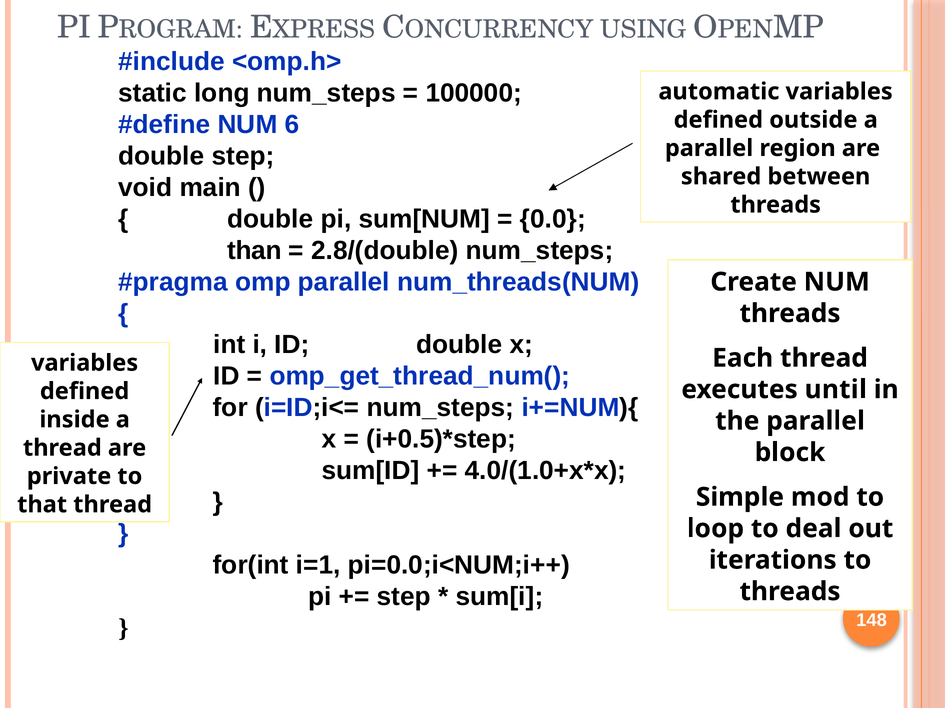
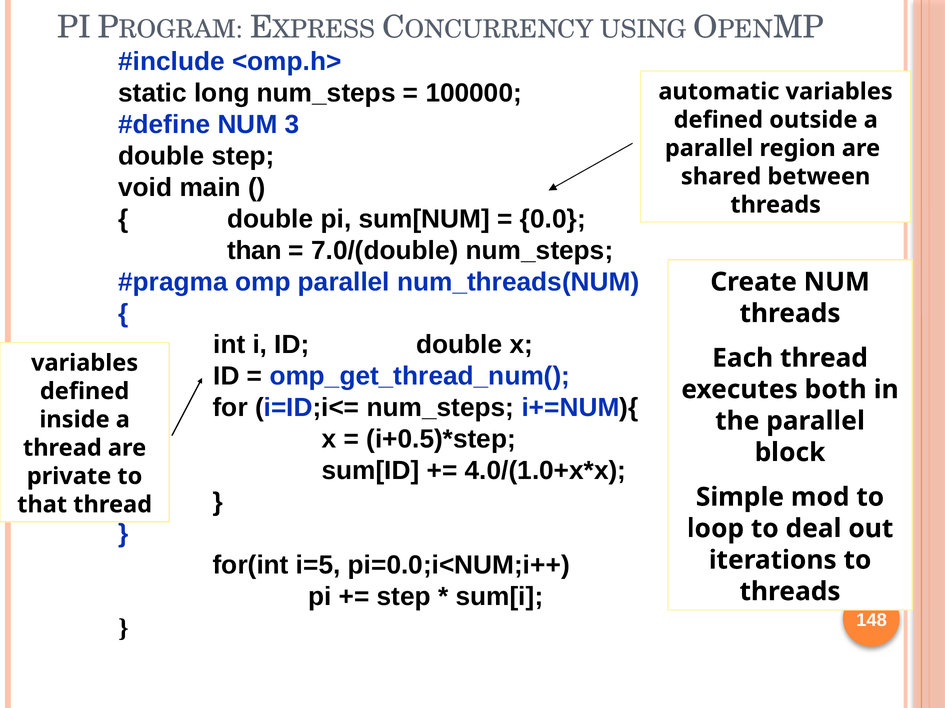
6: 6 -> 3 (292, 125)
2.8/(double: 2.8/(double -> 7.0/(double (385, 251)
until: until -> both (836, 390)
i=1: i=1 -> i=5 (318, 566)
